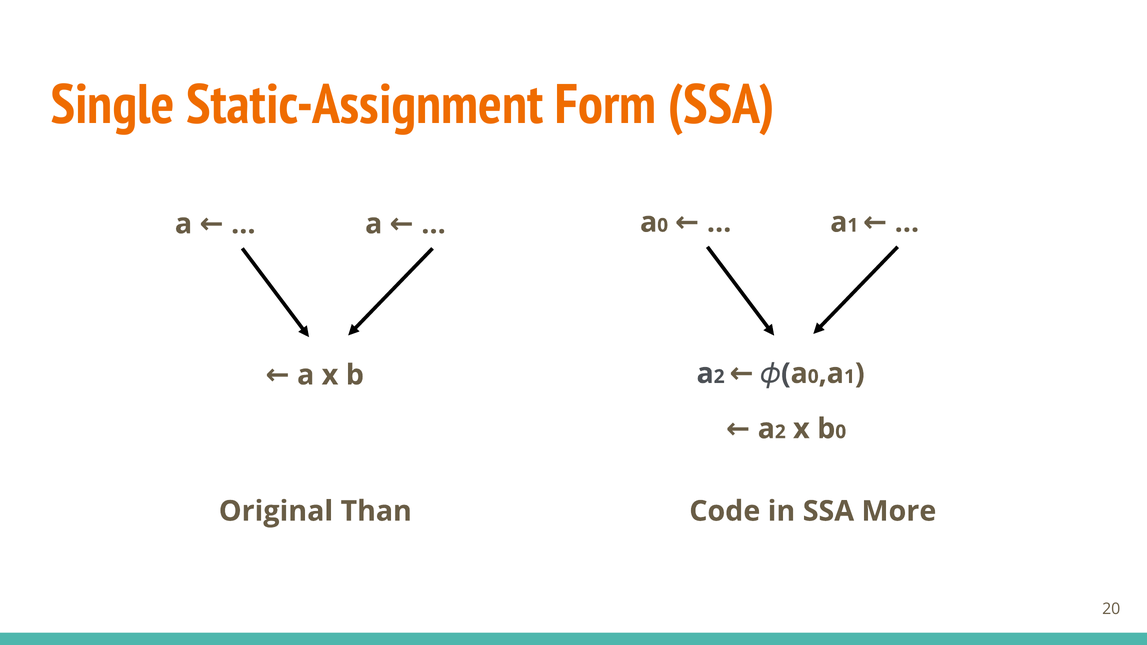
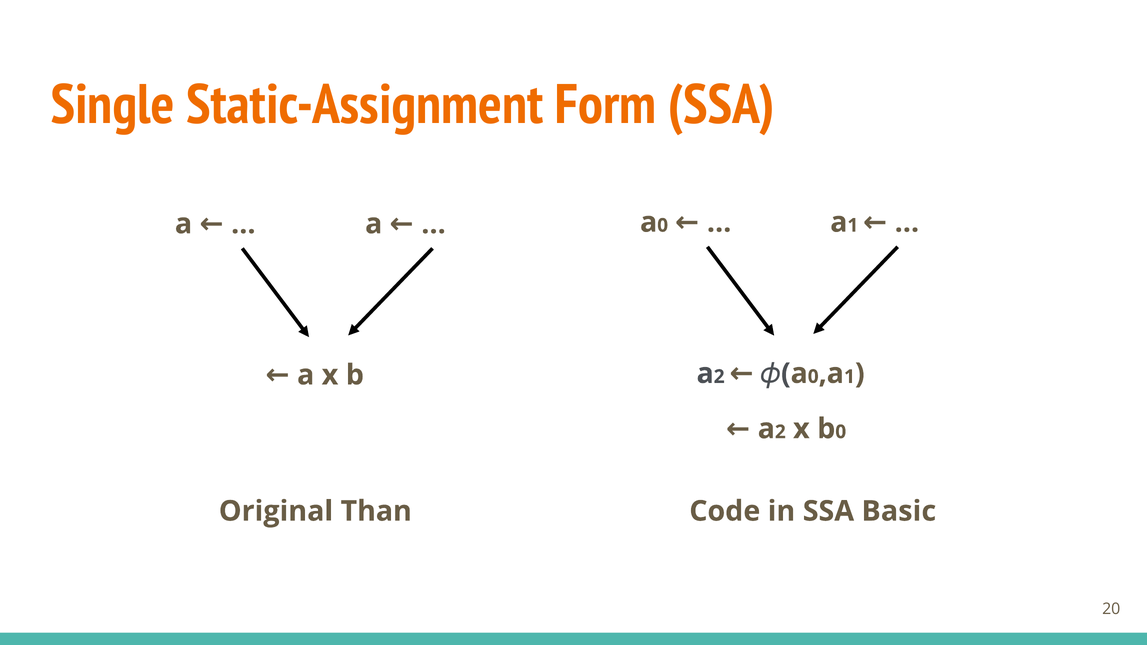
More: More -> Basic (899, 511)
